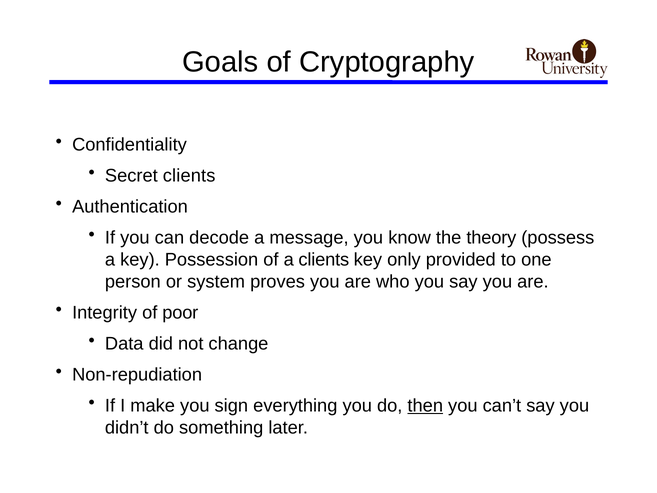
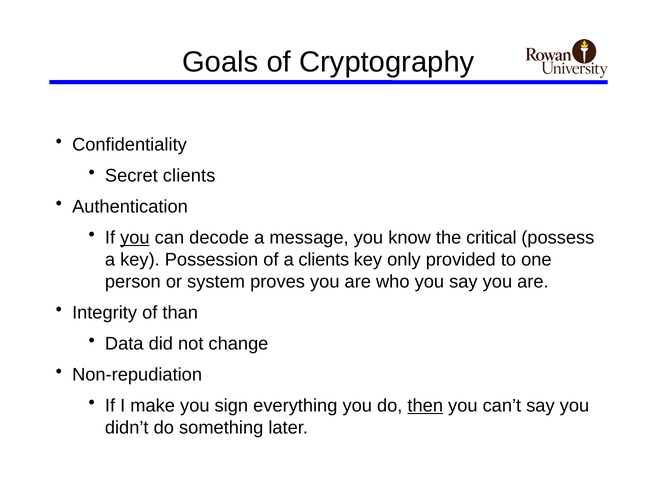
you underline: none -> present (135, 238)
theory: theory -> critical (491, 238)
poor: poor -> than (180, 312)
